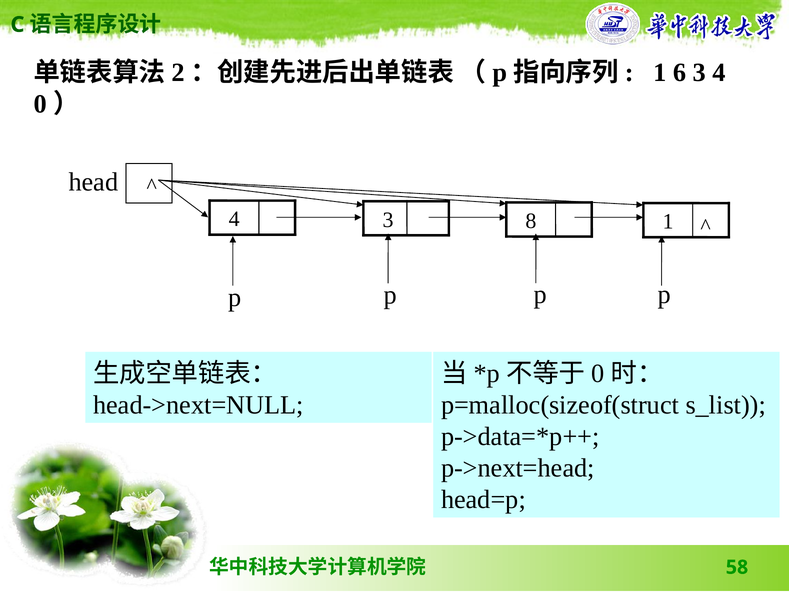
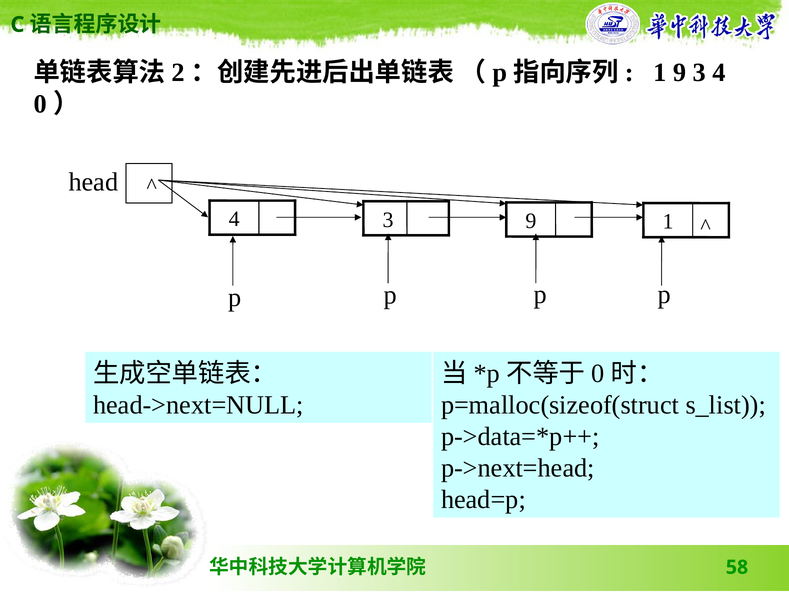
1 6: 6 -> 9 (679, 72)
4 8: 8 -> 9 (531, 221)
